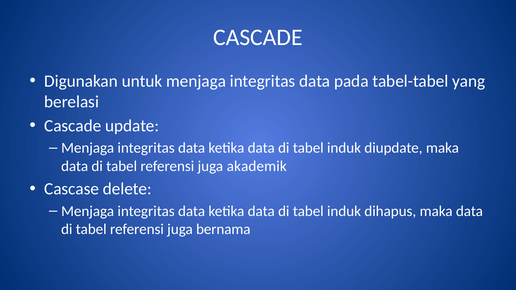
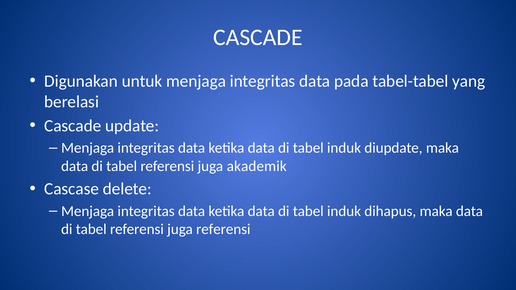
juga bernama: bernama -> referensi (223, 229)
